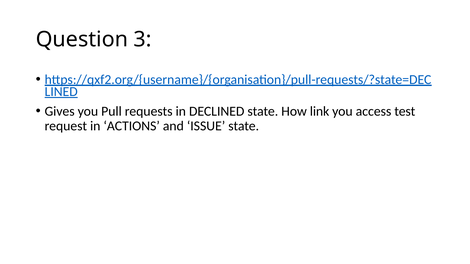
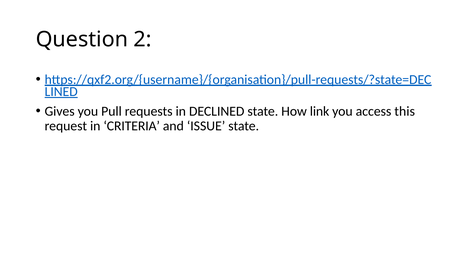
3: 3 -> 2 (143, 39)
test: test -> this (405, 111)
ACTIONS: ACTIONS -> CRITERIA (132, 126)
